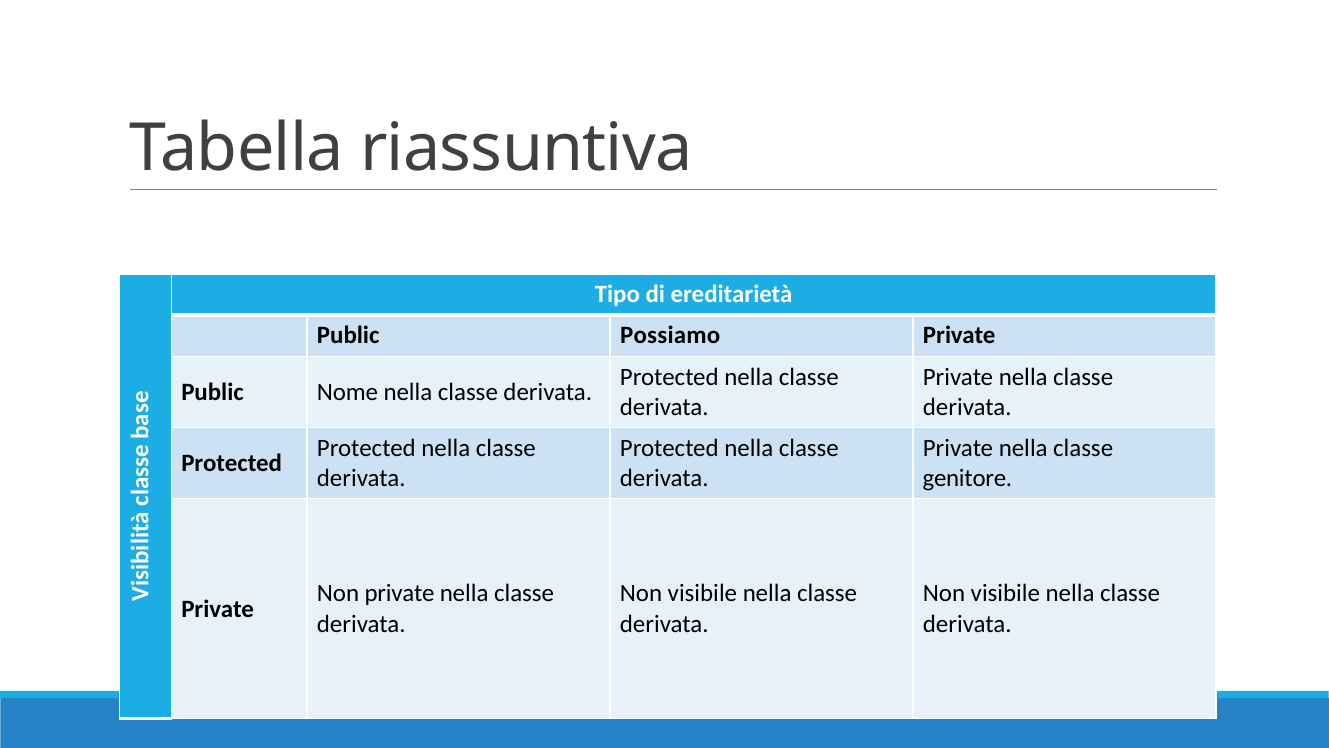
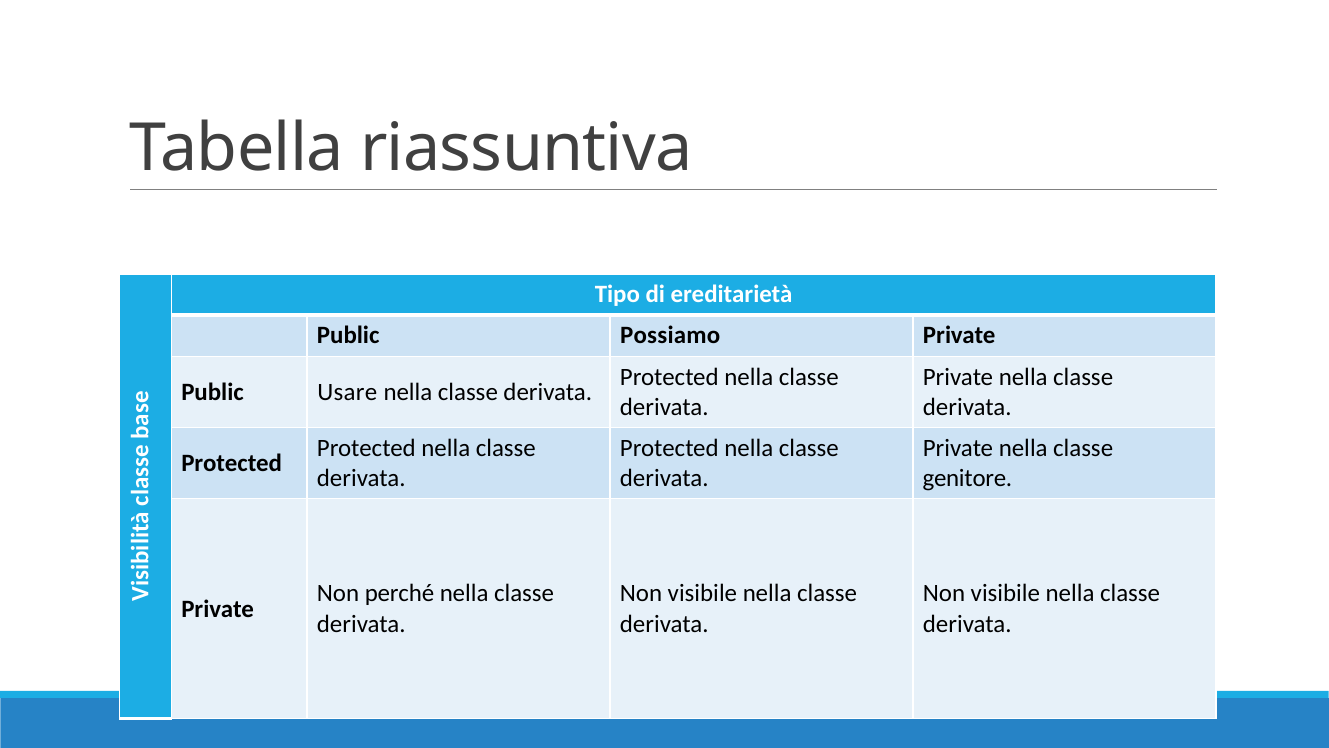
Nome: Nome -> Usare (347, 392)
Non private: private -> perché (399, 593)
